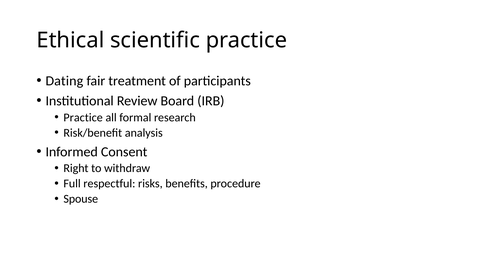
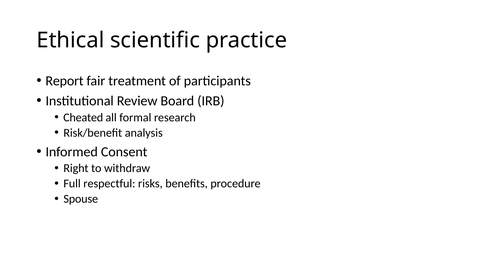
Dating: Dating -> Report (65, 81)
Practice: Practice -> Cheated (83, 118)
